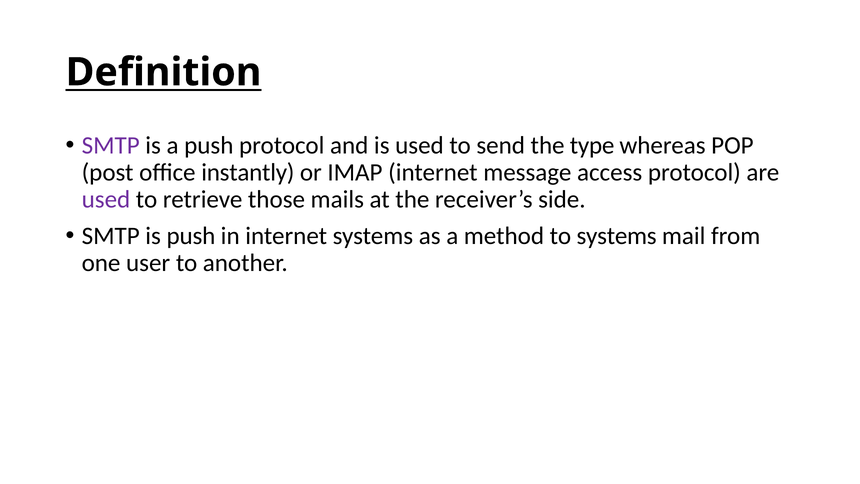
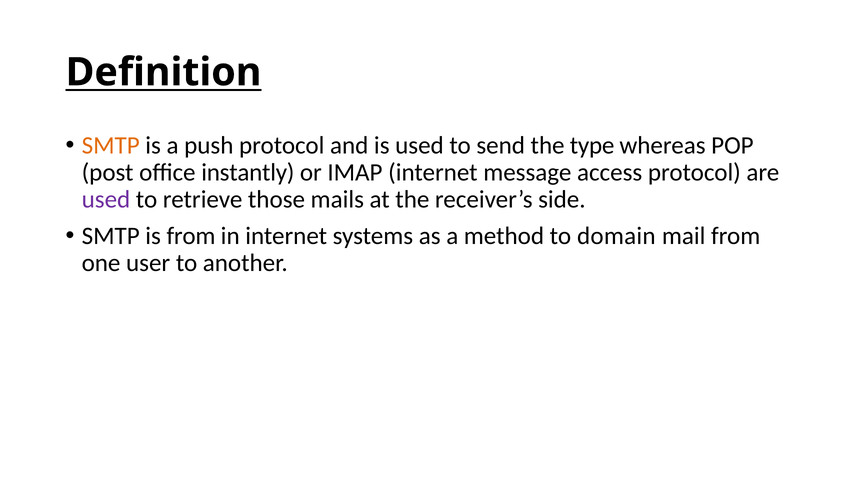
SMTP colour: purple -> orange (111, 145)
is push: push -> from (191, 236)
to systems: systems -> domain (616, 236)
